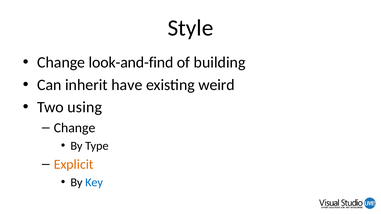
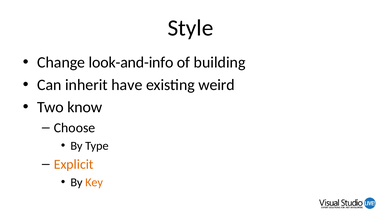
look-and-find: look-and-find -> look-and-info (131, 63)
using: using -> know (85, 107)
Change: Change -> Choose (75, 128)
Key colour: blue -> orange (94, 183)
